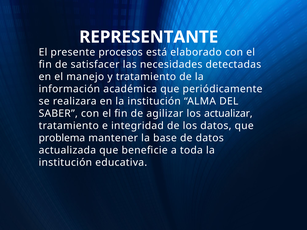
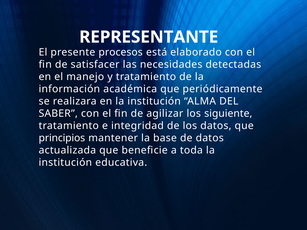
actualizar: actualizar -> siguiente (228, 114)
problema: problema -> principios (62, 138)
